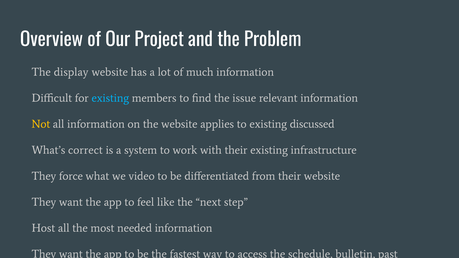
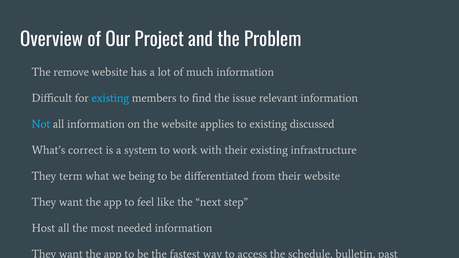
display: display -> remove (71, 72)
Not colour: yellow -> light blue (41, 124)
force: force -> term (71, 176)
video: video -> being (142, 176)
